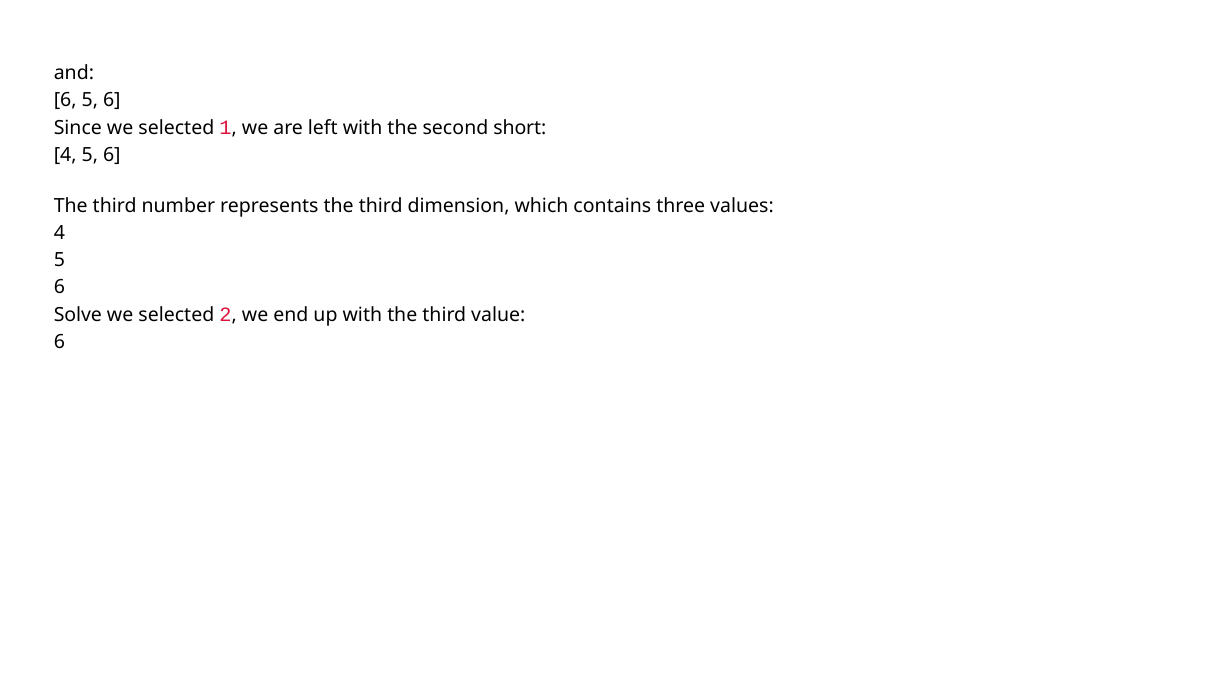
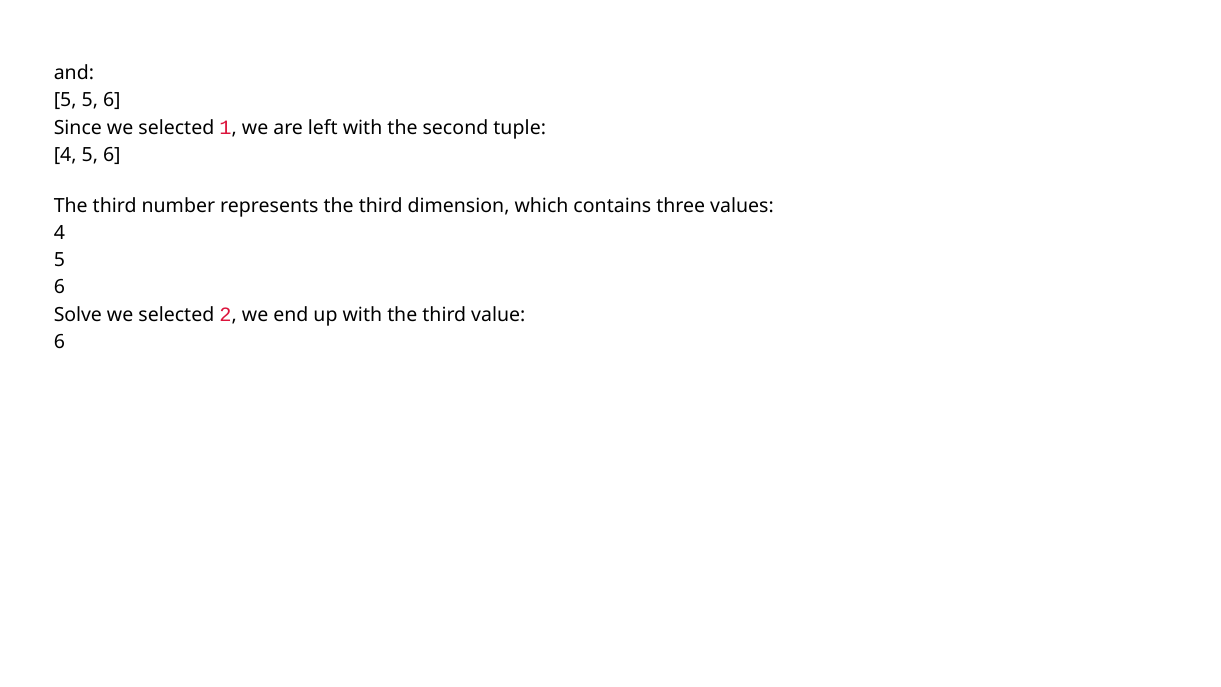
6: 6 -> 5 (65, 100)
short: short -> tuple (520, 128)
